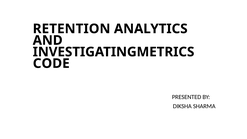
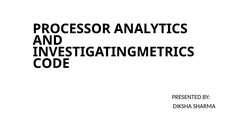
RETENTION: RETENTION -> PROCESSOR (72, 29)
